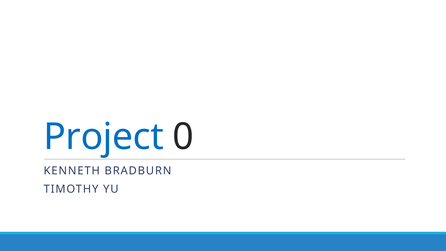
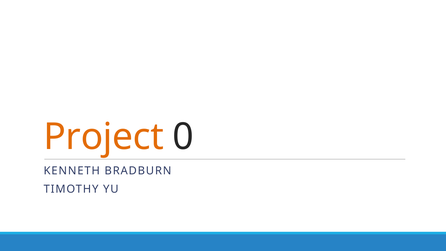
Project colour: blue -> orange (104, 137)
